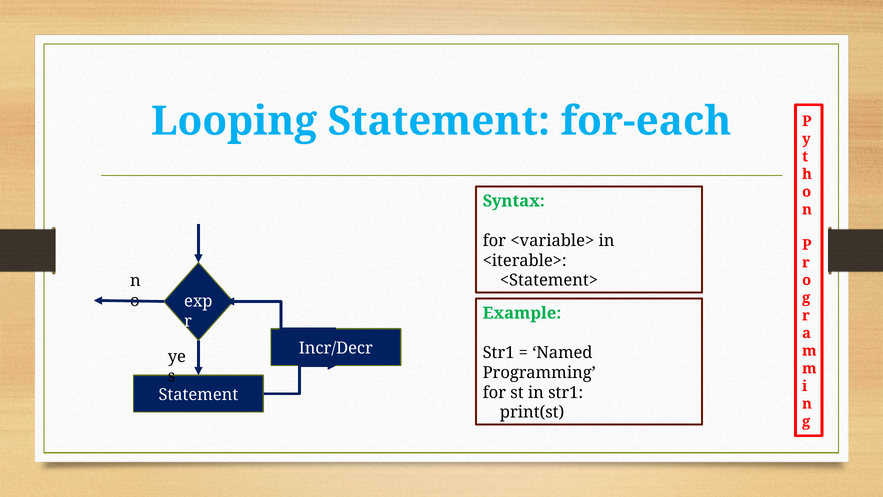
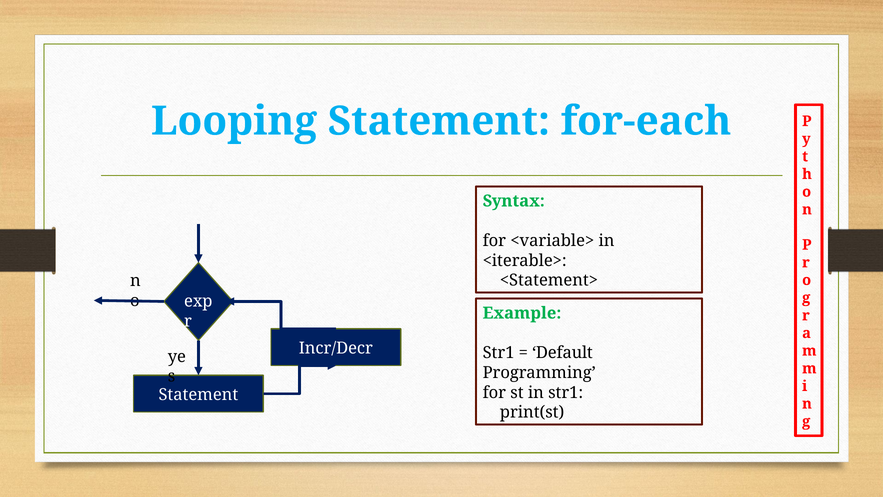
Named: Named -> Default (562, 353)
